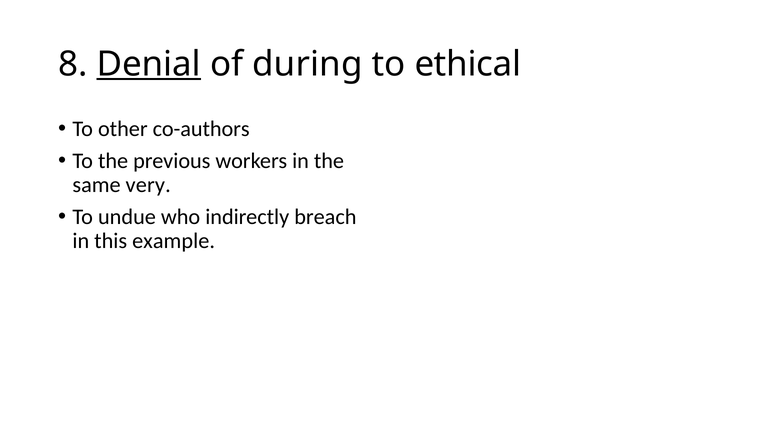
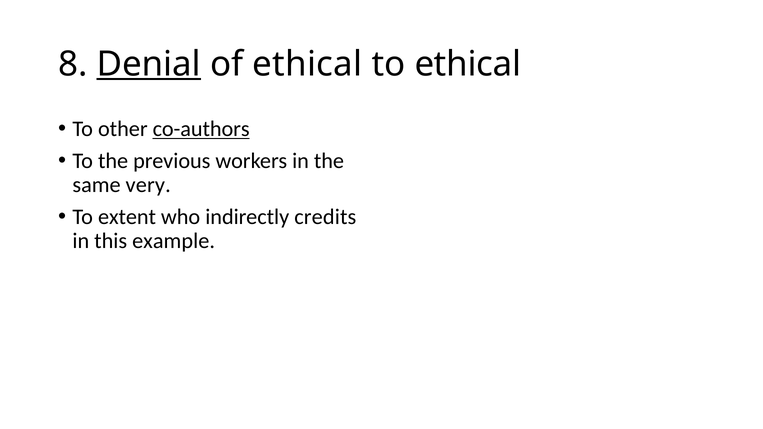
of during: during -> ethical (307, 64)
co-authors underline: none -> present (201, 129)
undue: undue -> extent (127, 217)
breach: breach -> credits (325, 217)
